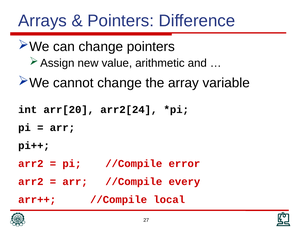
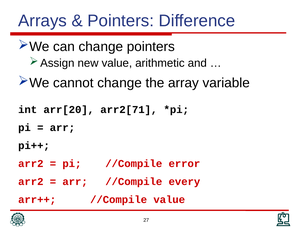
arr2[24: arr2[24 -> arr2[71 (129, 110)
//Compile local: local -> value (169, 200)
